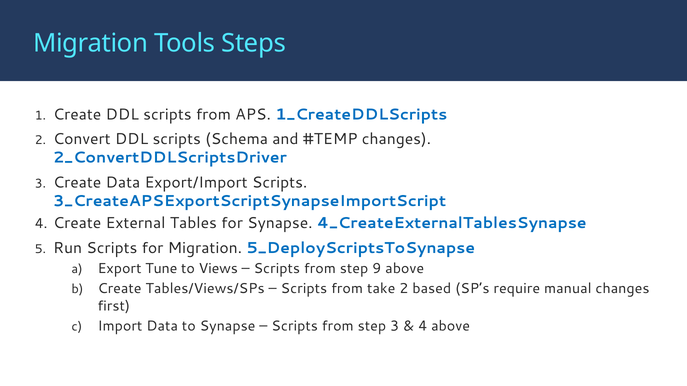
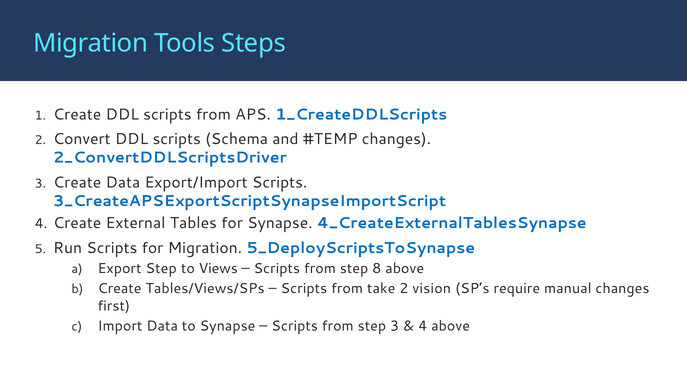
Export Tune: Tune -> Step (161, 269)
9: 9 -> 8 (377, 269)
based: based -> vision (432, 289)
